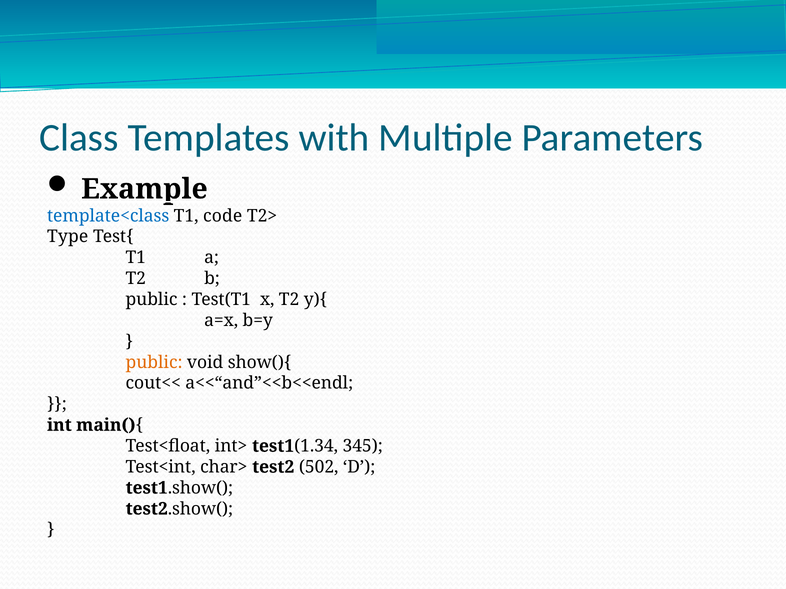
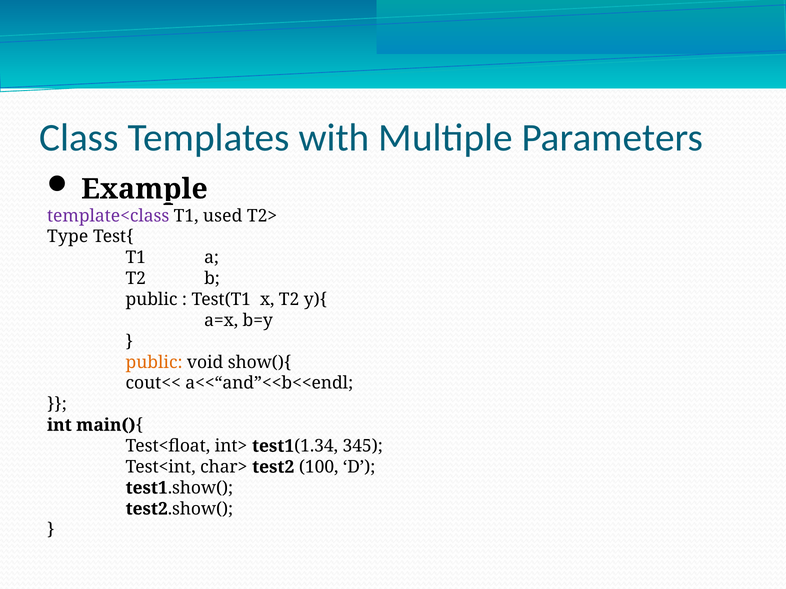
template<class colour: blue -> purple (108, 216)
code: code -> used (223, 216)
502: 502 -> 100 (319, 467)
